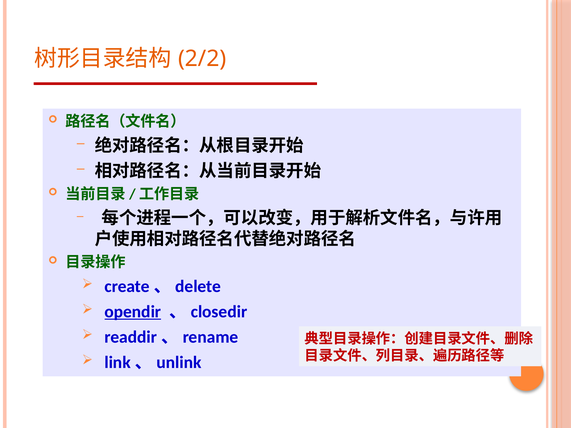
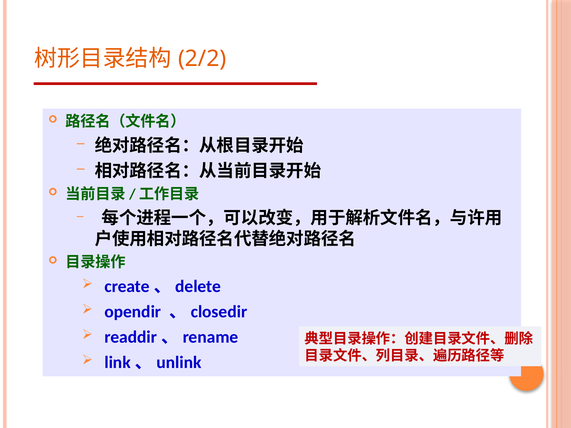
opendir underline: present -> none (133, 312)
